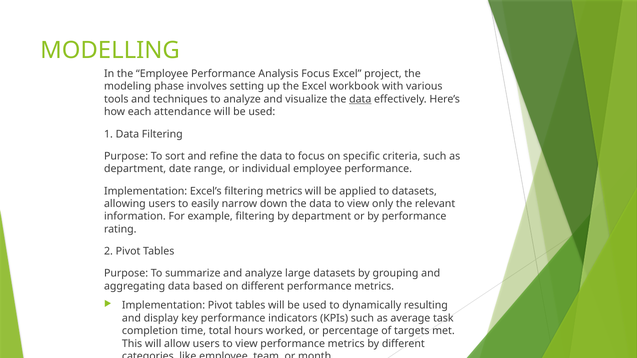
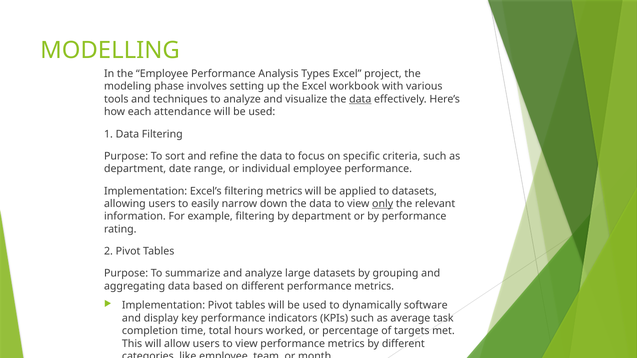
Analysis Focus: Focus -> Types (316, 74)
only underline: none -> present (383, 204)
resulting: resulting -> software (426, 306)
